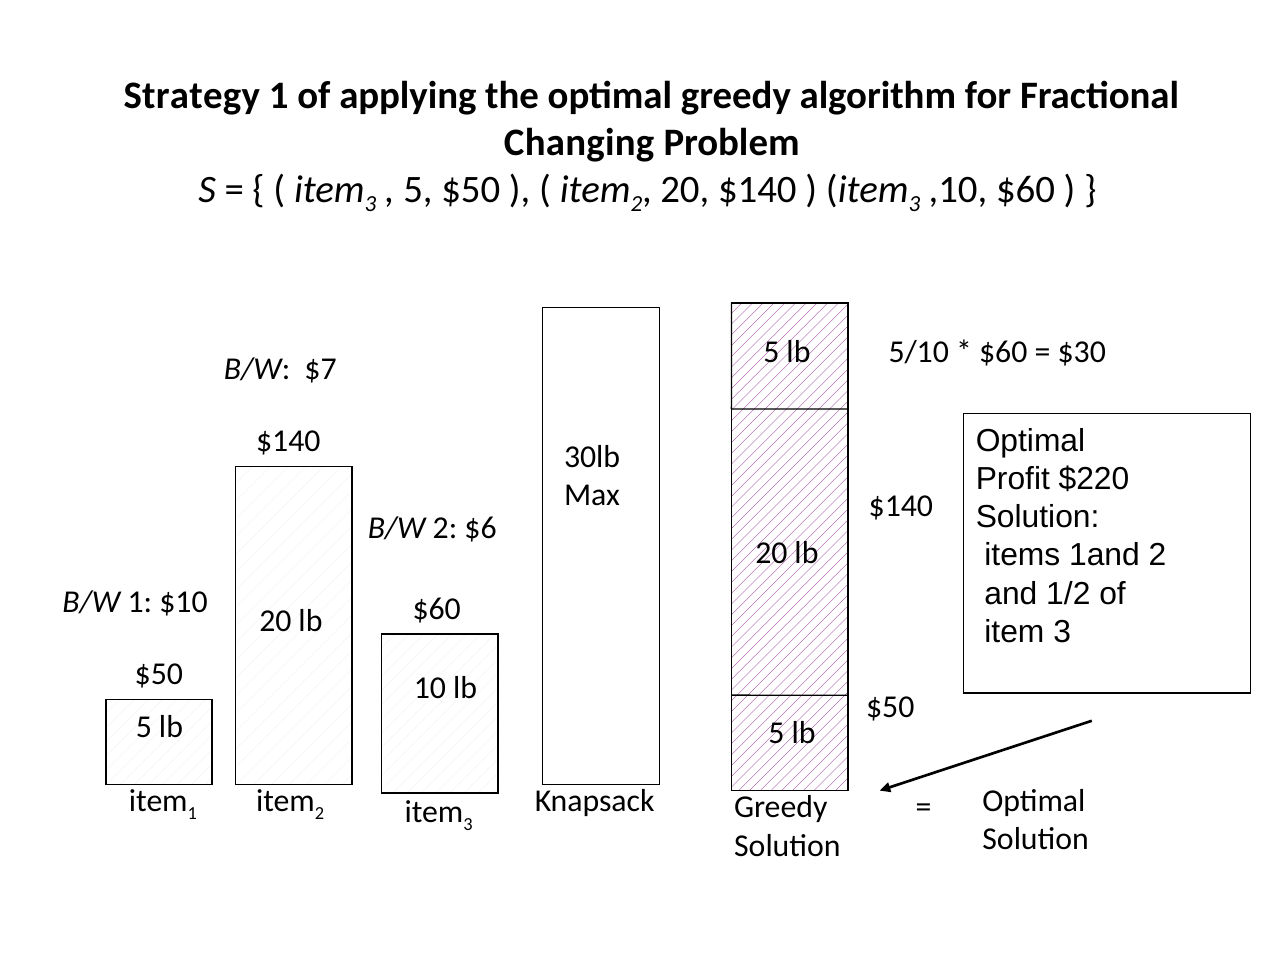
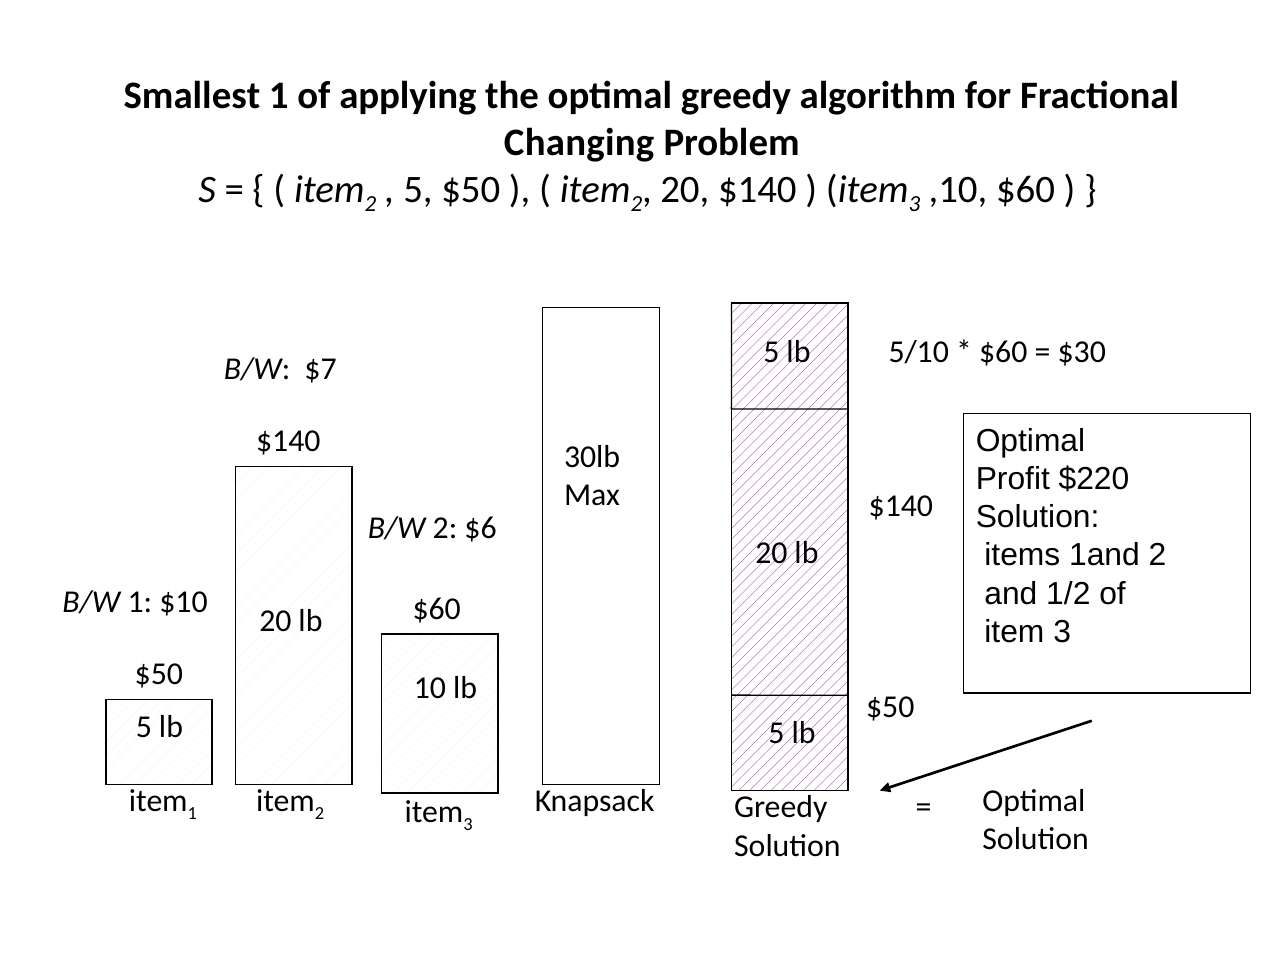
Strategy: Strategy -> Smallest (192, 96)
3: 3 -> 2 (370, 204)
